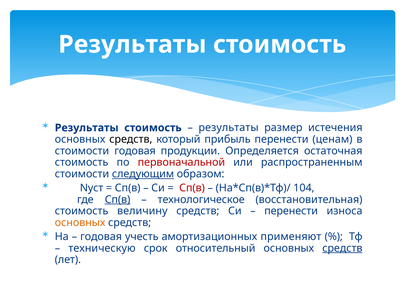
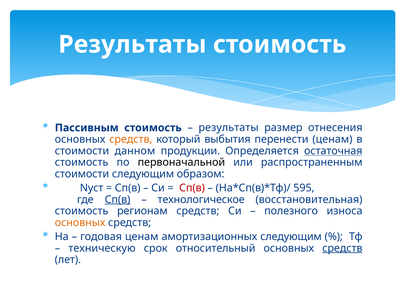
Результаты: Результаты -> Пассивным (87, 128)
истечения: истечения -> отнесения (335, 128)
средств colour: black -> orange (131, 139)
прибыль: прибыль -> выбытия (228, 139)
стоимости годовая: годовая -> данном (135, 151)
остаточная underline: none -> present (333, 151)
первоначальной colour: red -> black (181, 162)
следующим underline: present -> none (143, 174)
104: 104 -> 595 (304, 188)
величину: величину -> регионам (142, 211)
перенести: перенести -> полезного (291, 211)
годовая учесть: учесть -> ценам (142, 236)
амортизационных применяют: применяют -> следующим (291, 236)
